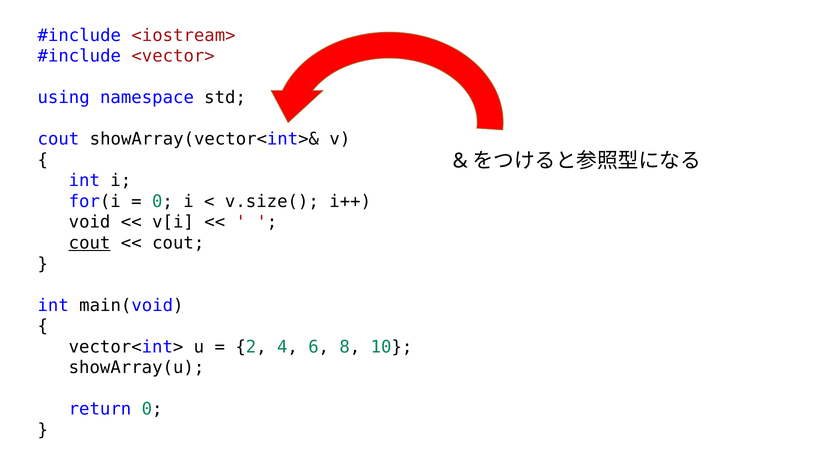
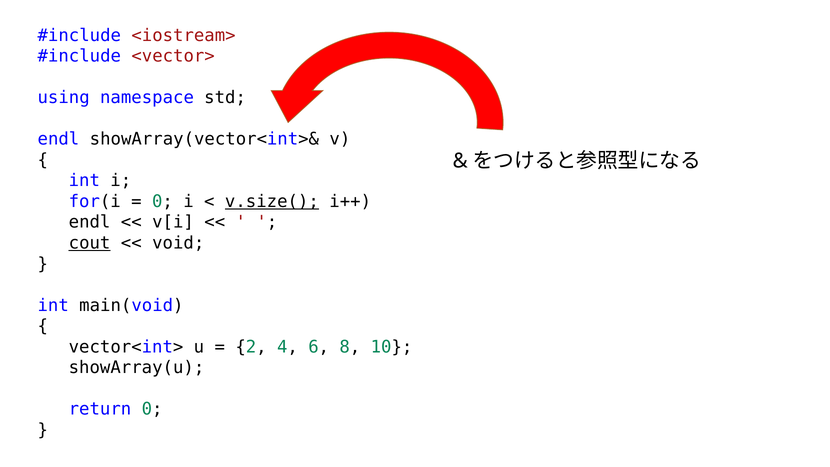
cout: cout -> endl (58, 139)
v.size( underline: none -> present (272, 201)
void: void -> endl (90, 222)
cout: cout -> void (178, 243)
